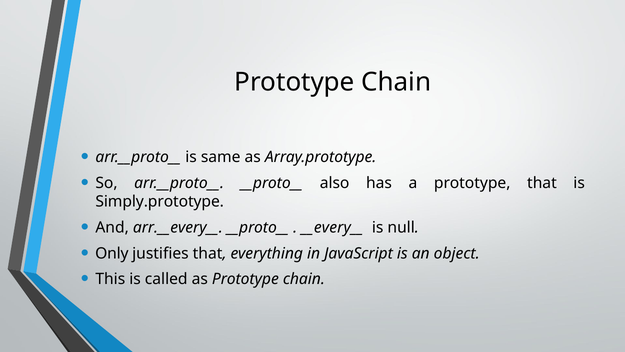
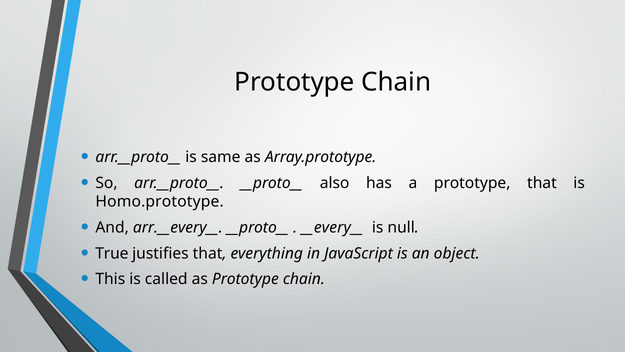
Simply.prototype: Simply.prototype -> Homo.prototype (160, 201)
Only: Only -> True (112, 253)
